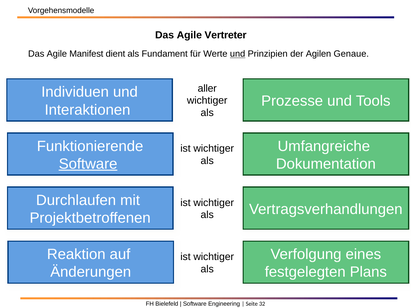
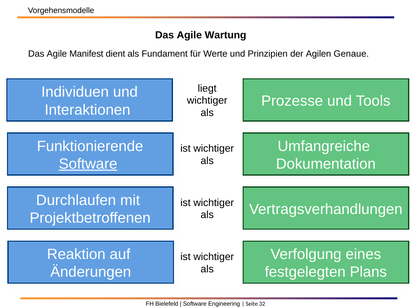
Vertreter: Vertreter -> Wartung (226, 35)
und underline: present -> none (238, 54)
aller: aller -> liegt (207, 89)
